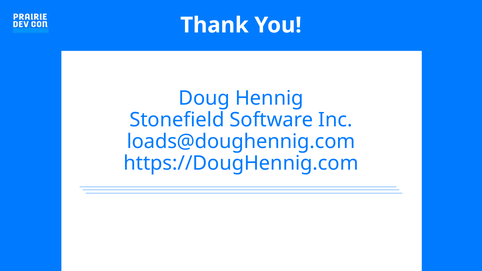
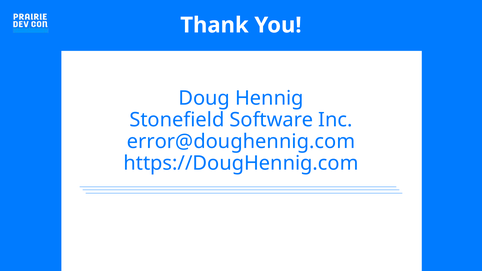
loads@doughennig.com: loads@doughennig.com -> error@doughennig.com (241, 142)
